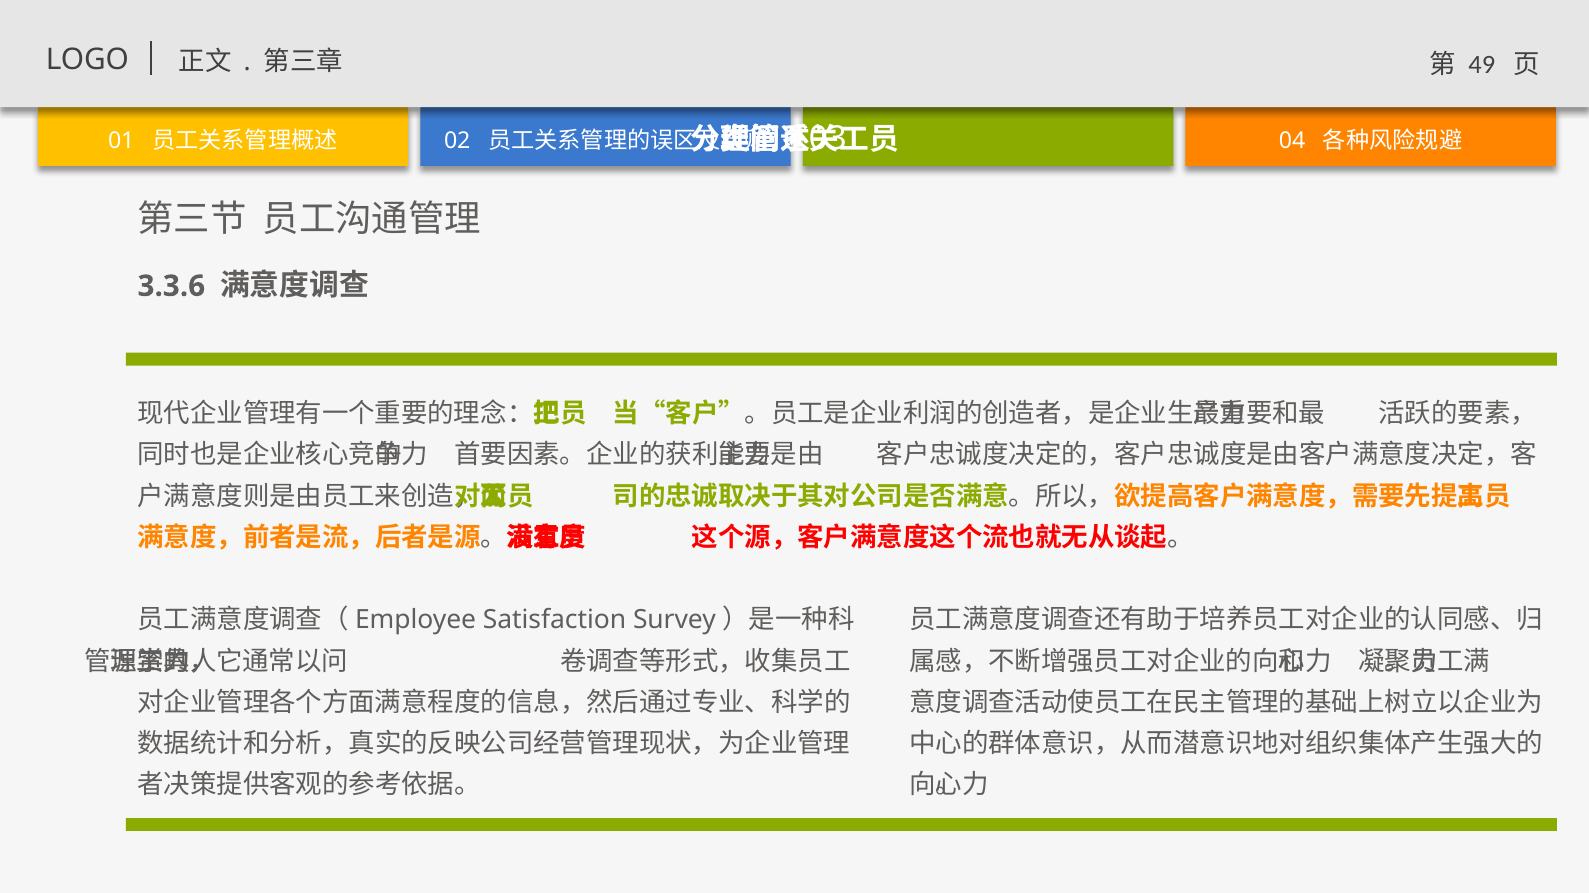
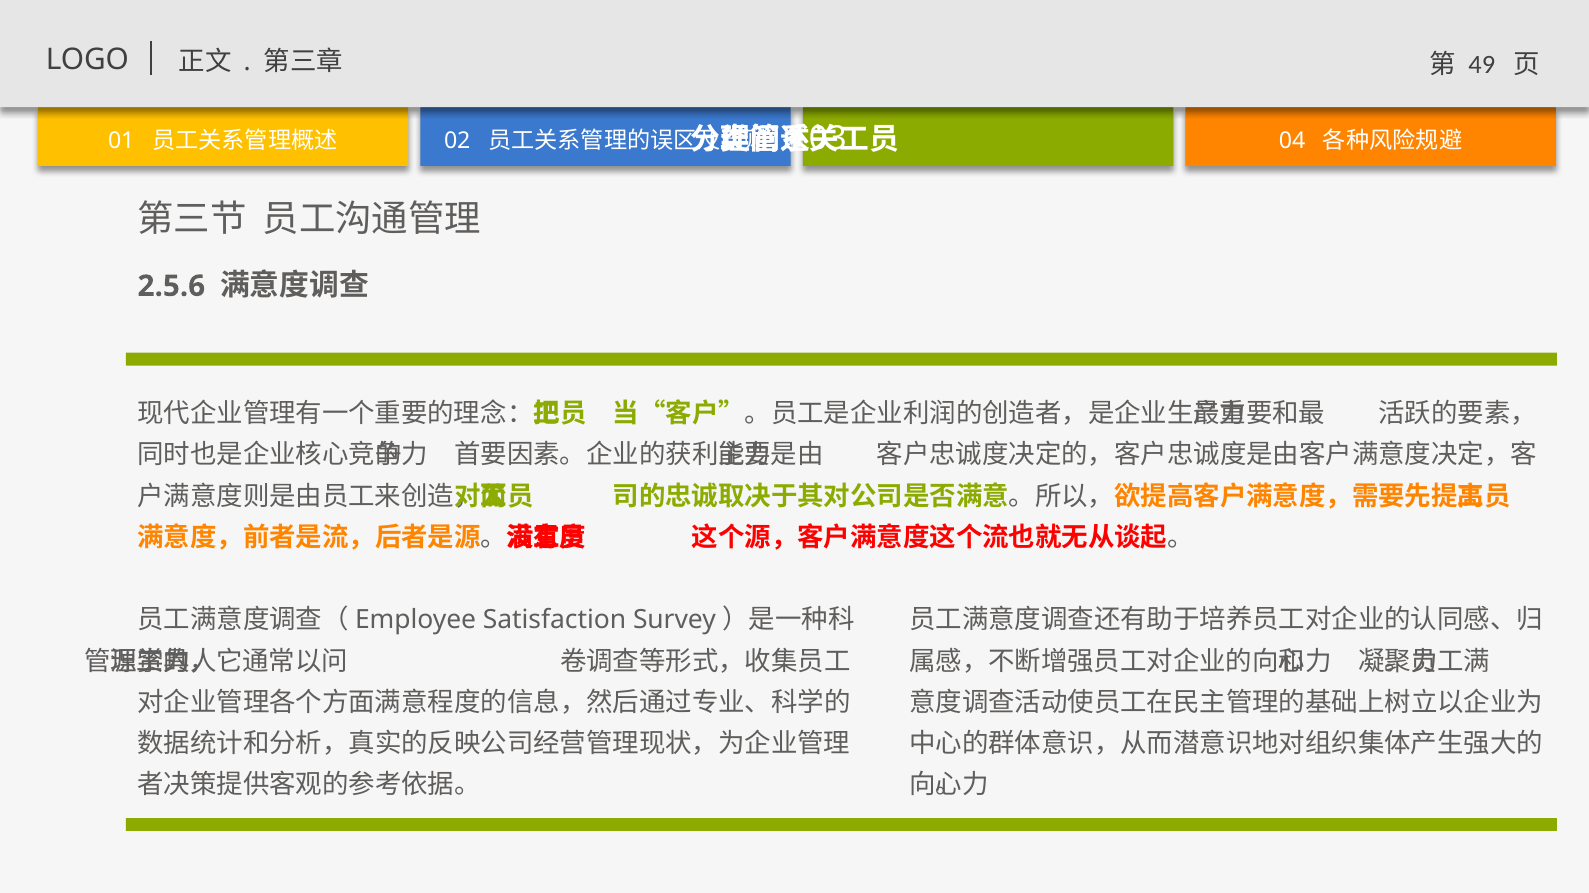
3.3.6: 3.3.6 -> 2.5.6 (171, 286)
